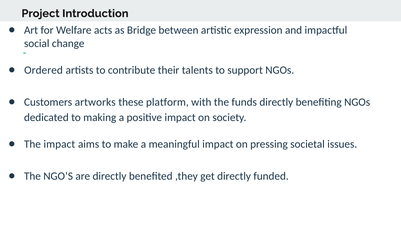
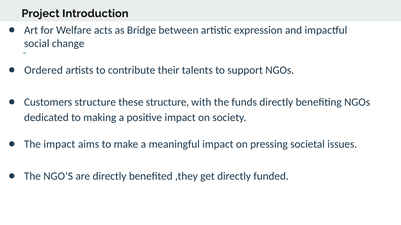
Customers artworks: artworks -> structure (95, 102)
these platform: platform -> structure (167, 102)
